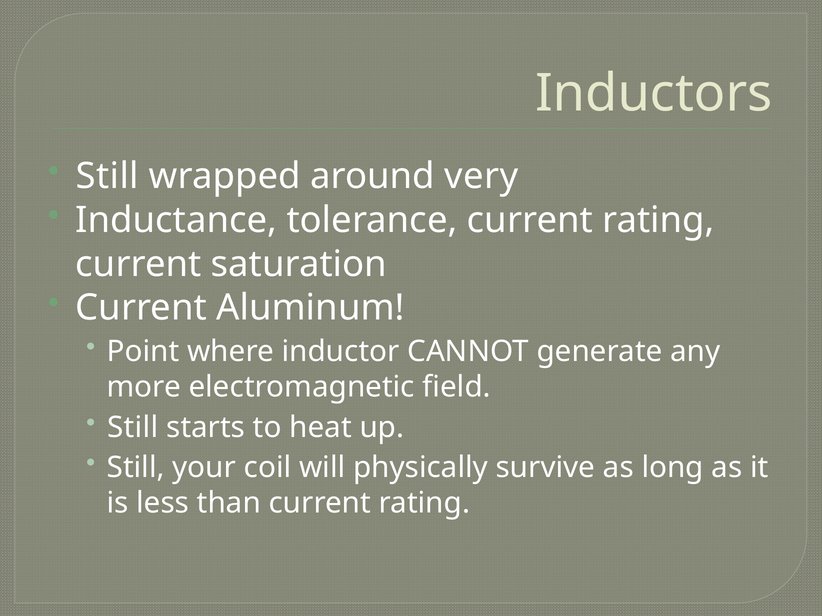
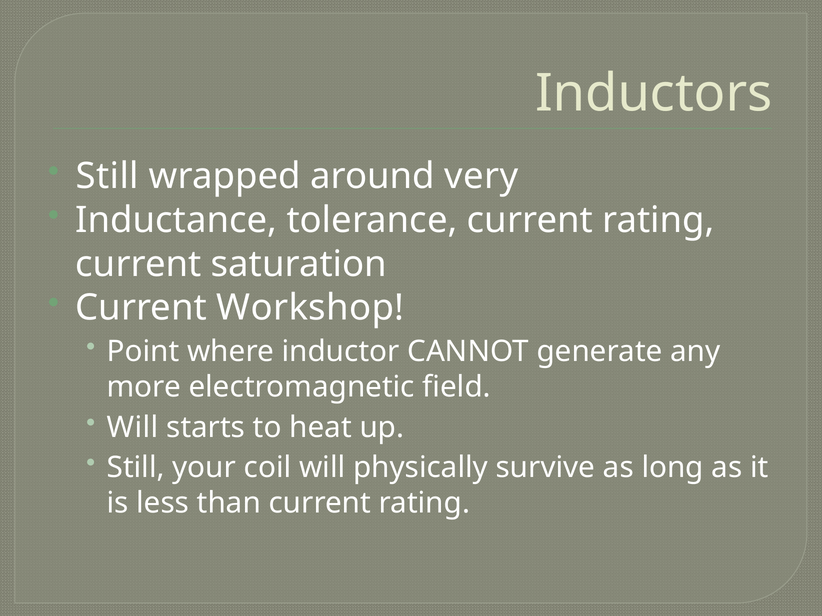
Aluminum: Aluminum -> Workshop (310, 308)
Still: Still -> Will (133, 428)
